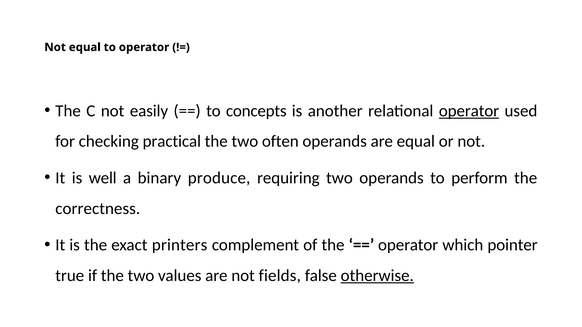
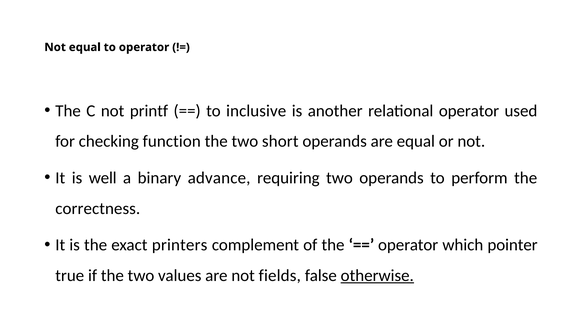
easily: easily -> printf (149, 111)
concepts: concepts -> inclusive (256, 111)
operator underline: present -> none (469, 111)
practical: practical -> function (172, 141)
often: often -> short (280, 141)
produce: produce -> advance (219, 178)
